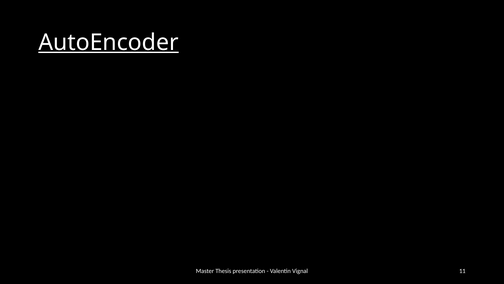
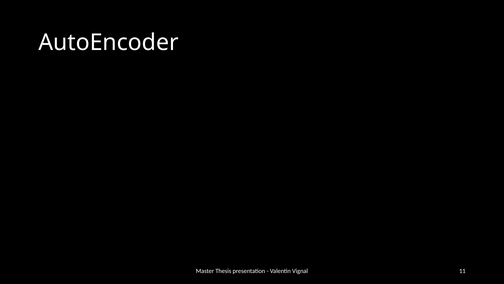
AutoEncoder underline: present -> none (109, 42)
